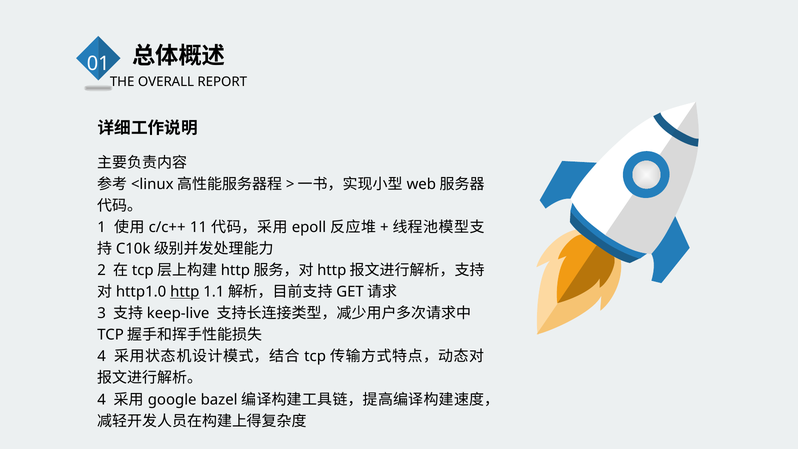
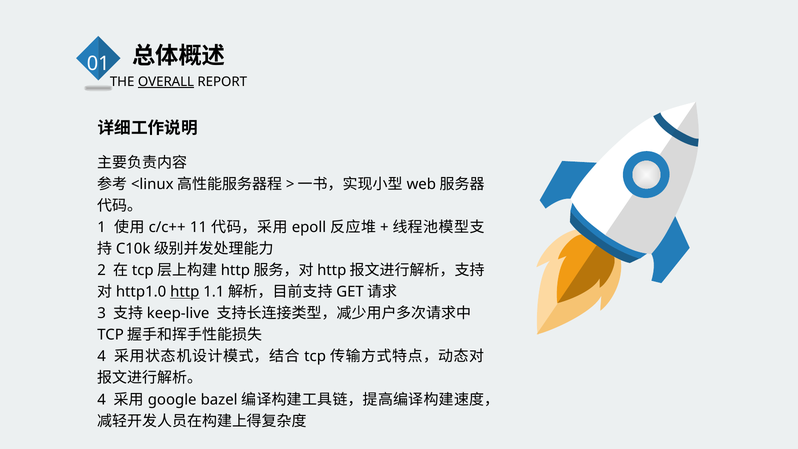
OVERALL underline: none -> present (166, 82)
